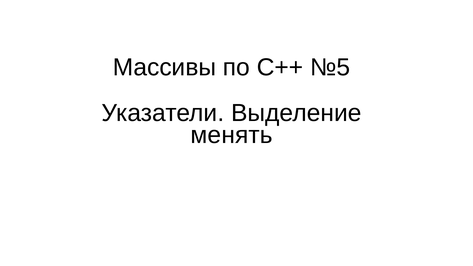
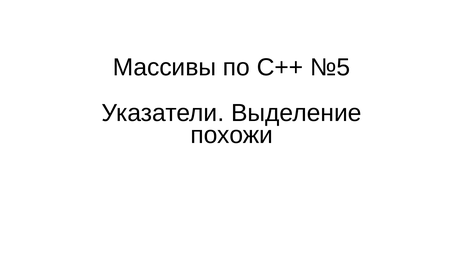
менять: менять -> похожи (232, 135)
